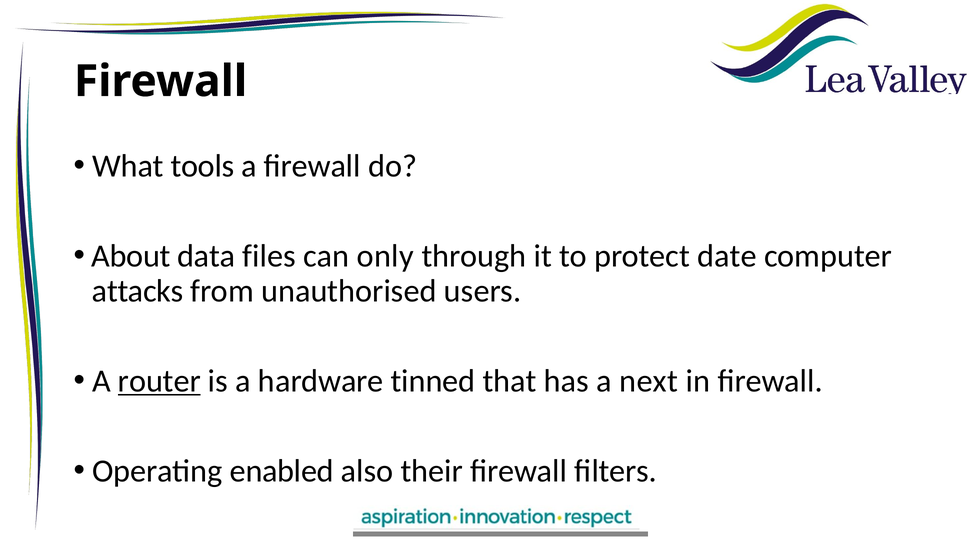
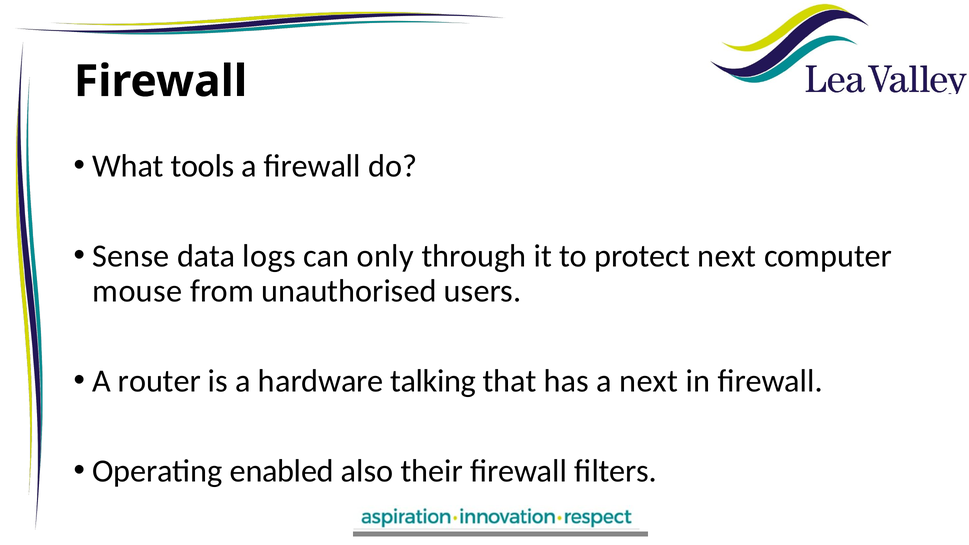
About: About -> Sense (131, 256)
files: files -> logs (269, 256)
protect date: date -> next (727, 256)
attacks: attacks -> mouse (137, 291)
router underline: present -> none (159, 381)
tinned: tinned -> talking (433, 381)
